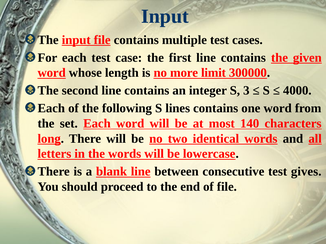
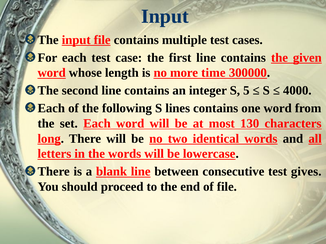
limit: limit -> time (213, 73)
3: 3 -> 5 (246, 91)
140: 140 -> 130 (250, 124)
